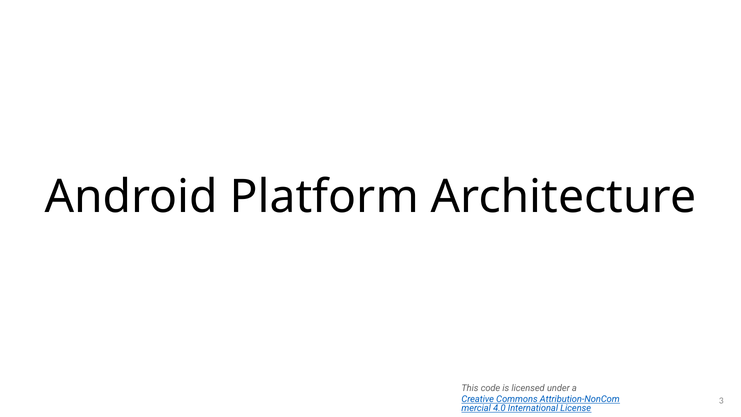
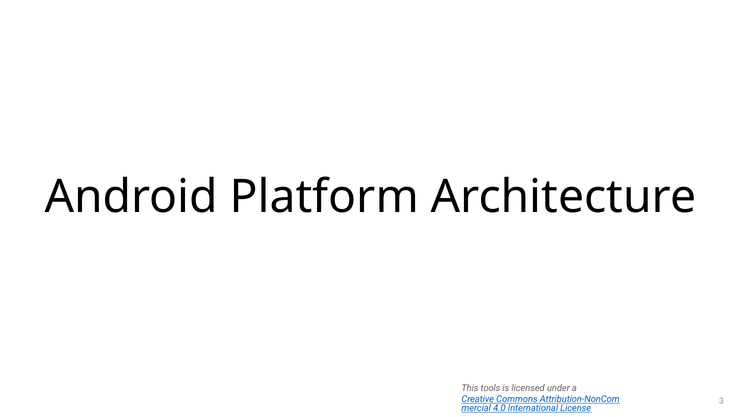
code: code -> tools (491, 388)
